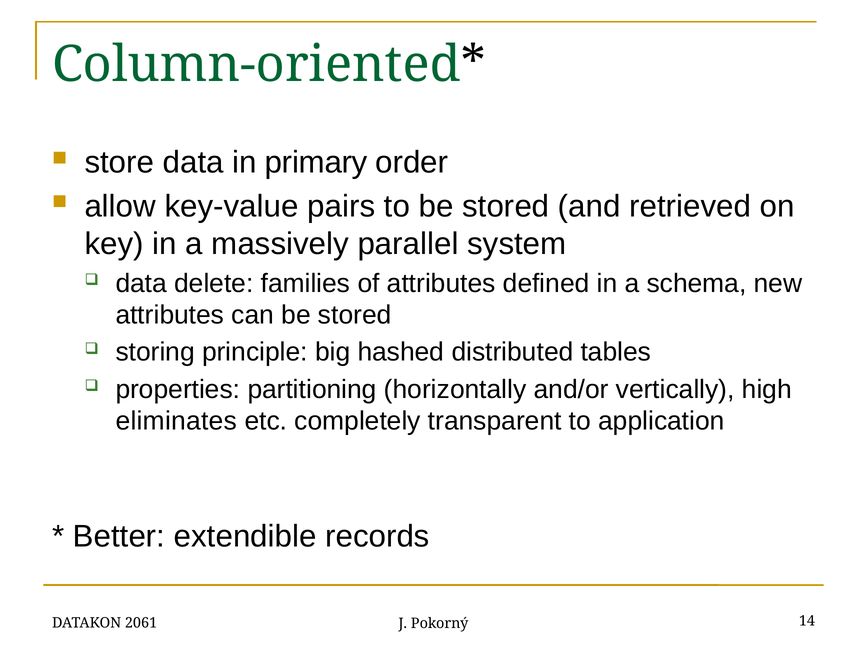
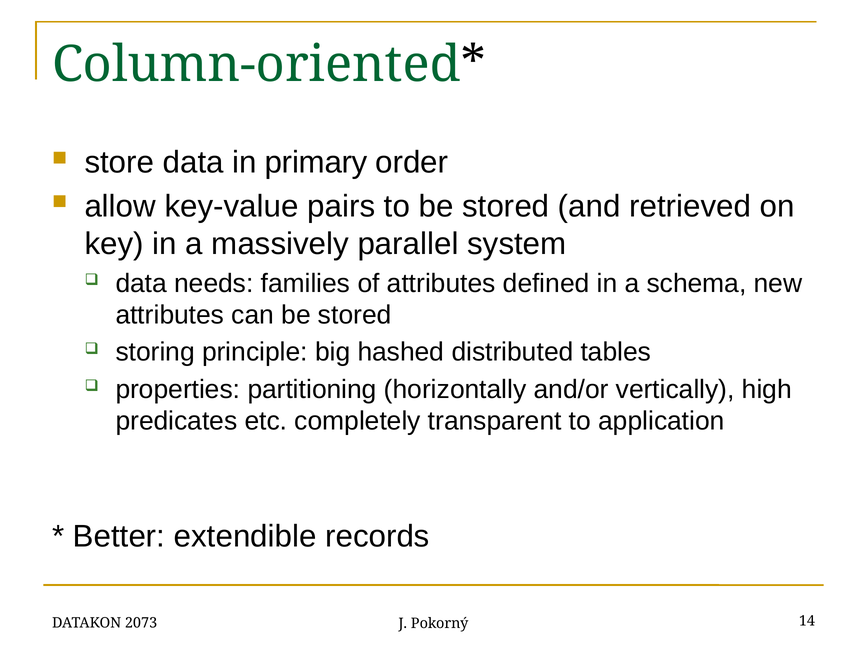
delete: delete -> needs (214, 284)
eliminates: eliminates -> predicates (176, 421)
2061: 2061 -> 2073 (141, 623)
